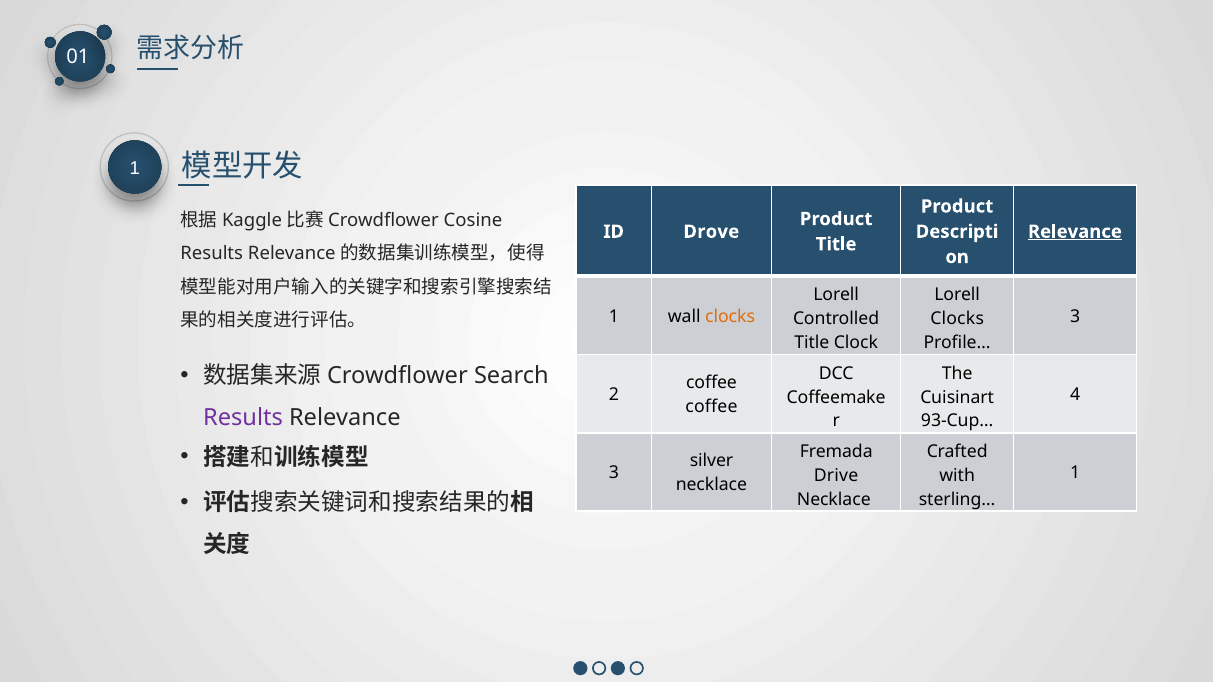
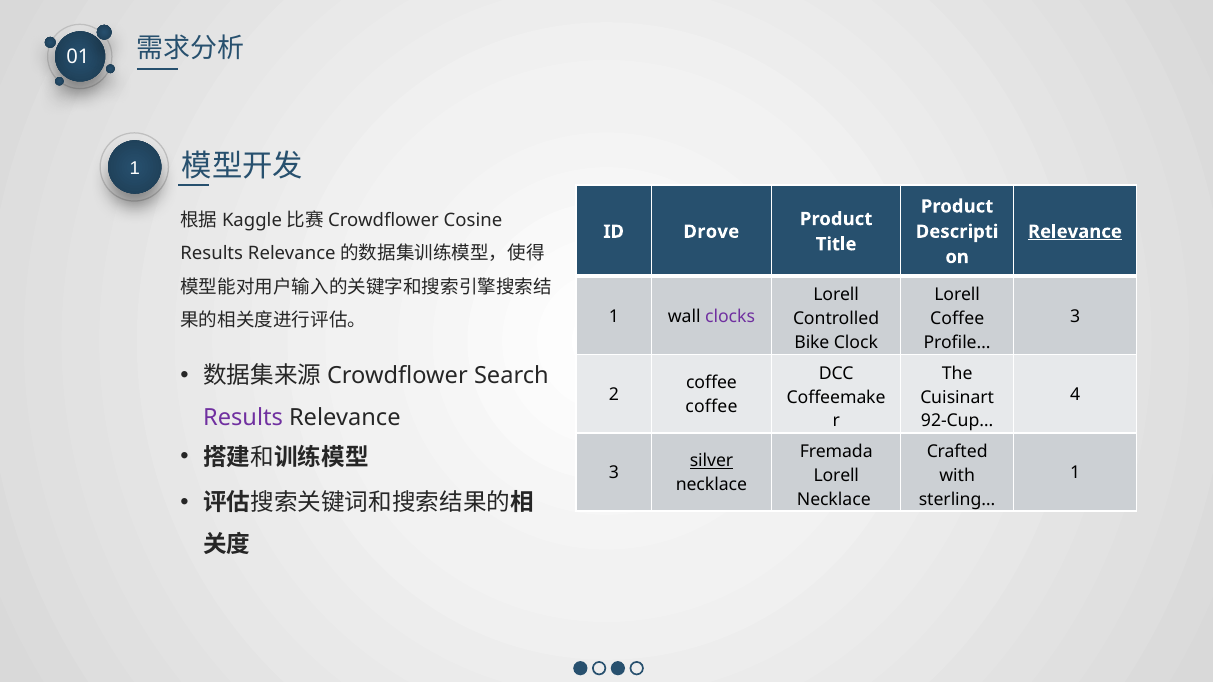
clocks colour: orange -> purple (730, 316)
Clocks: Clocks -> Coffee (957, 319)
Title: Title -> Bike (812, 343)
93-Cup…: 93-Cup… -> 92-Cup… (957, 421)
silver underline: none -> present (712, 461)
Drive: Drive -> Lorell (836, 476)
